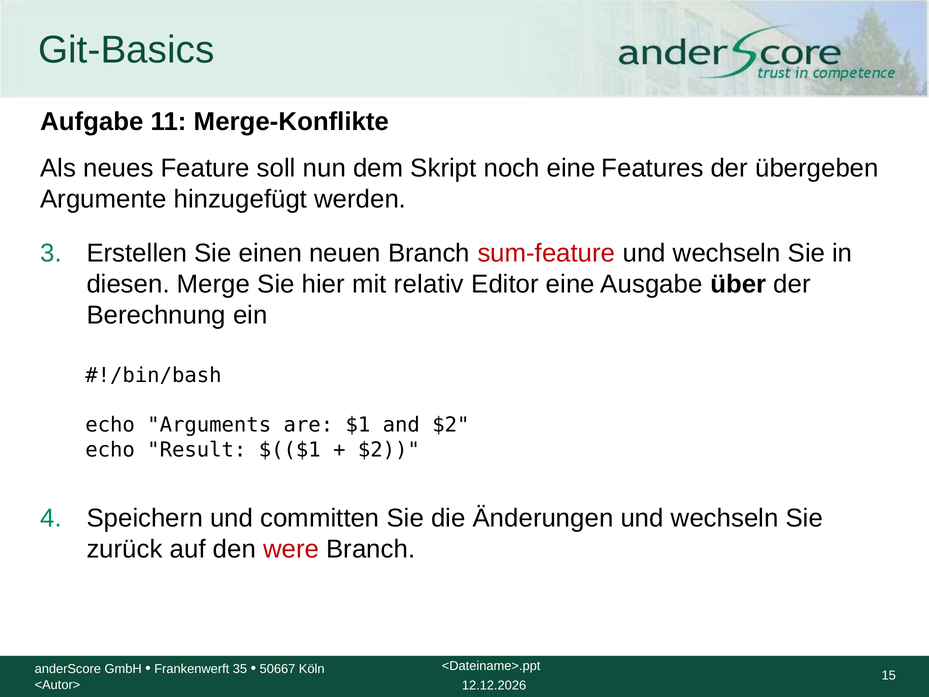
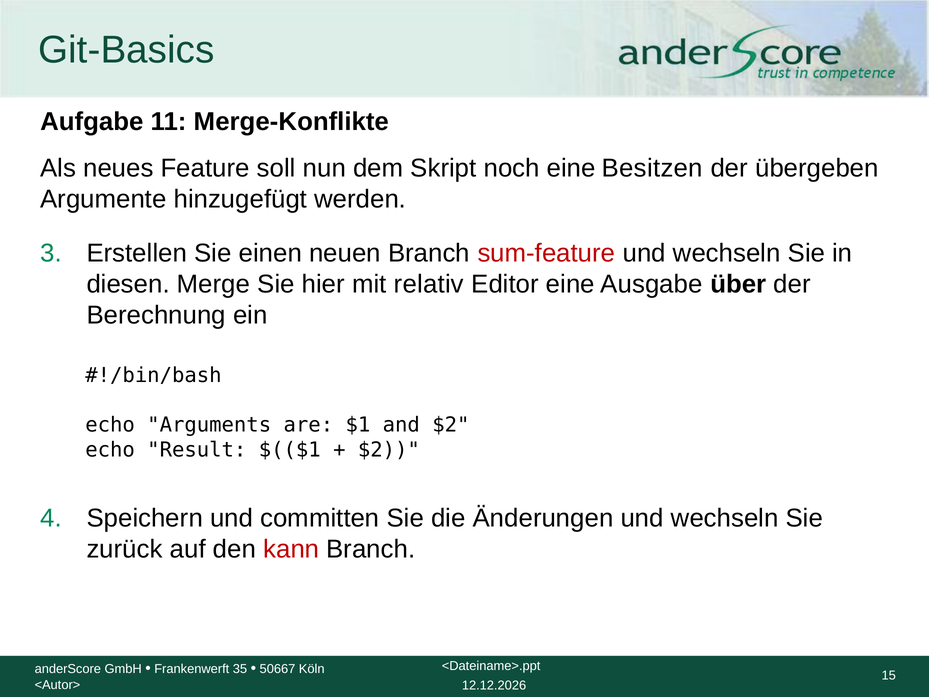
Features: Features -> Besitzen (652, 168)
were: were -> kann (291, 549)
